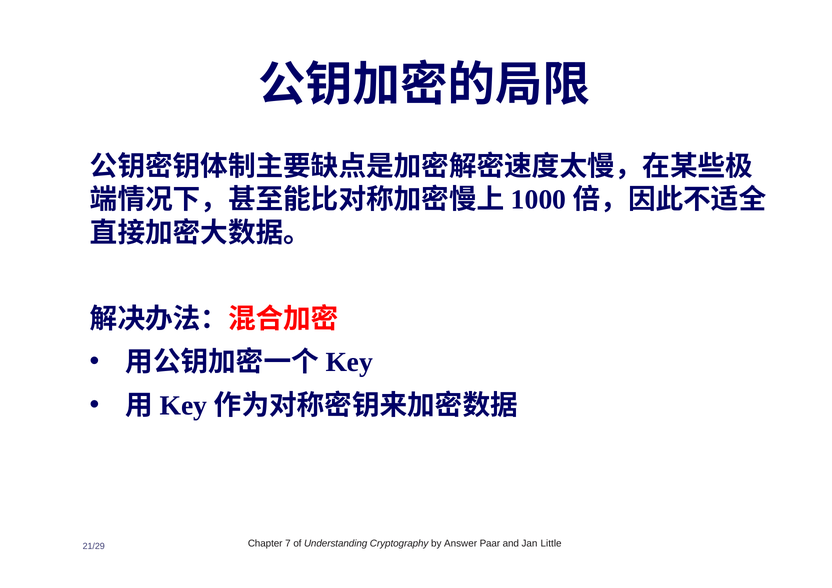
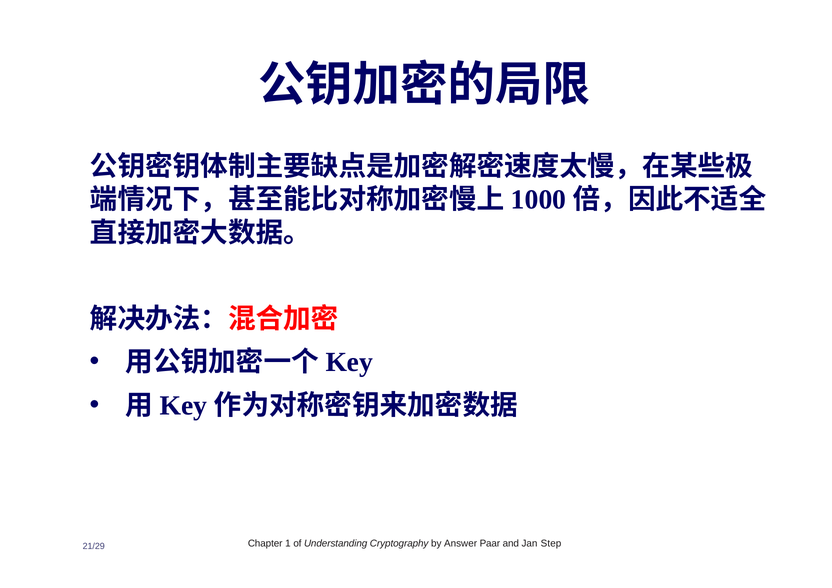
7: 7 -> 1 (288, 543)
Little: Little -> Step (551, 543)
